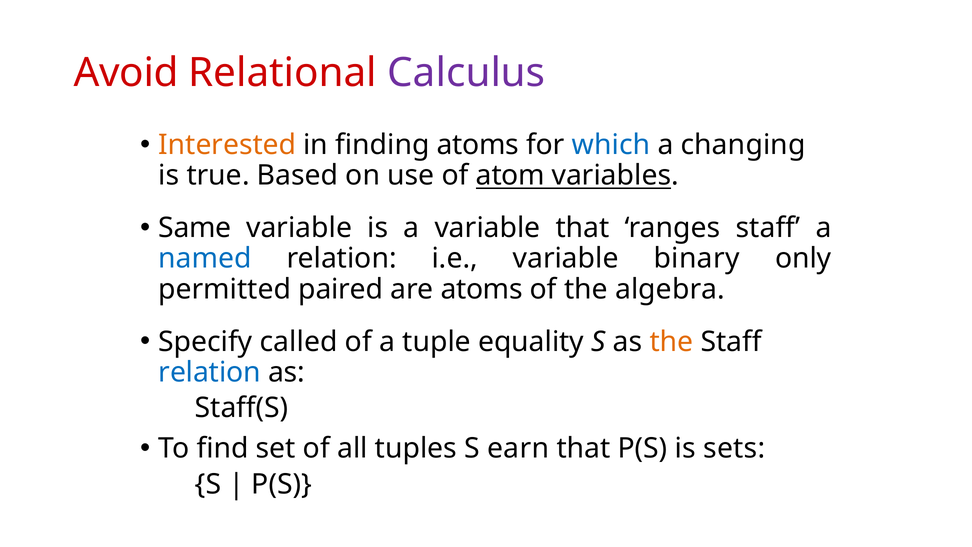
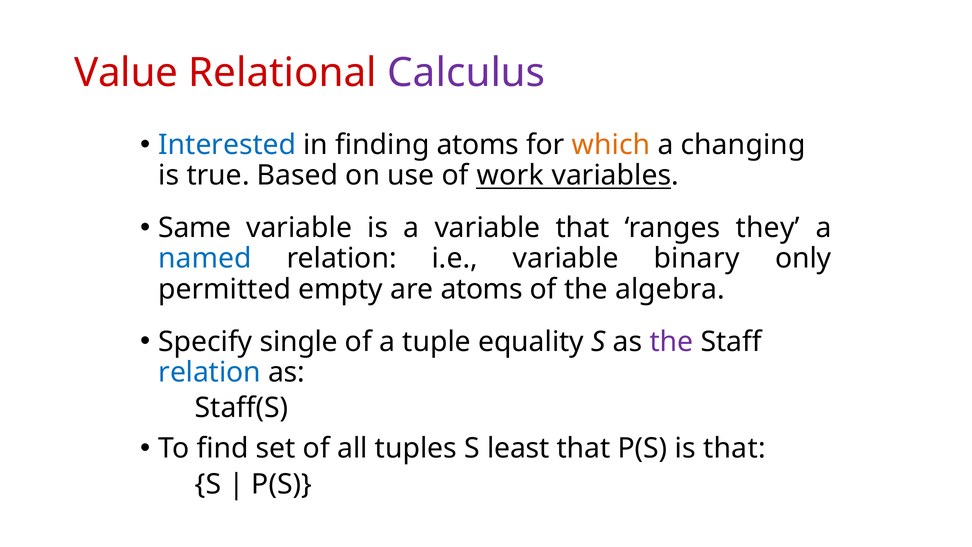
Avoid: Avoid -> Value (126, 73)
Interested colour: orange -> blue (227, 145)
which colour: blue -> orange (611, 145)
atom: atom -> work (510, 175)
ranges staff: staff -> they (768, 228)
paired: paired -> empty (341, 289)
called: called -> single (299, 342)
the colour: orange -> purple (671, 342)
earn: earn -> least (518, 448)
is sets: sets -> that (734, 448)
